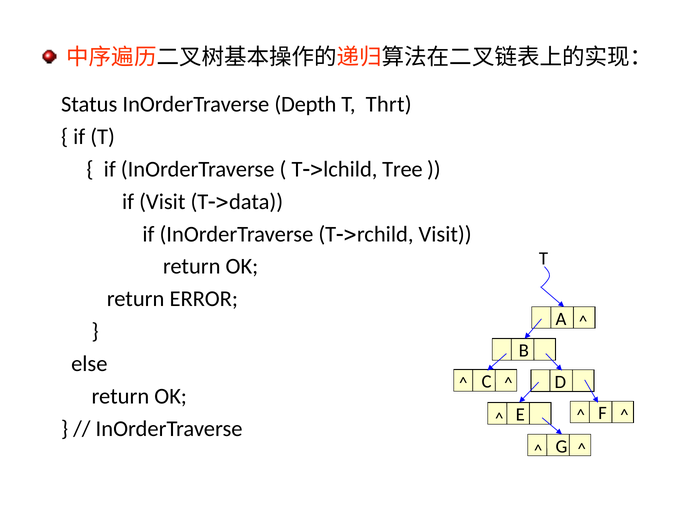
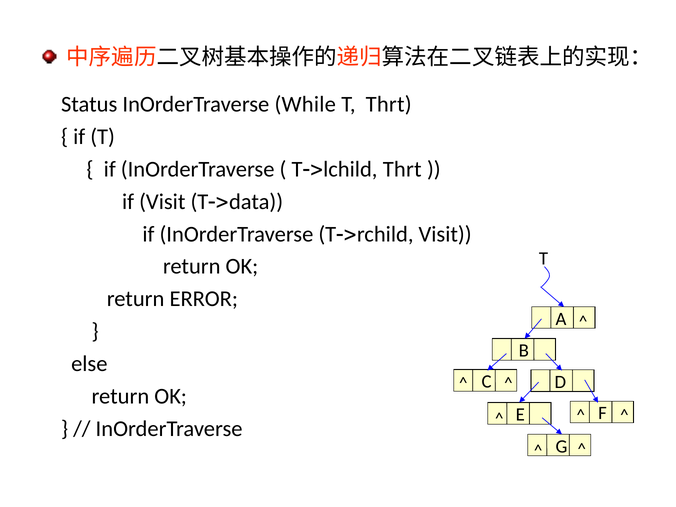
Depth: Depth -> While (305, 104)
Tlchild Tree: Tree -> Thrt (402, 169)
